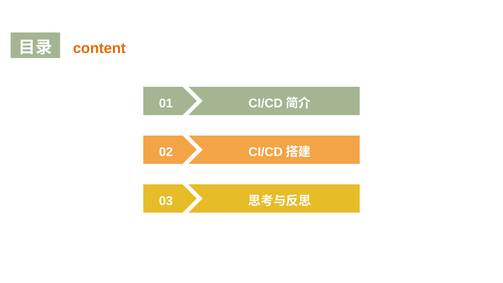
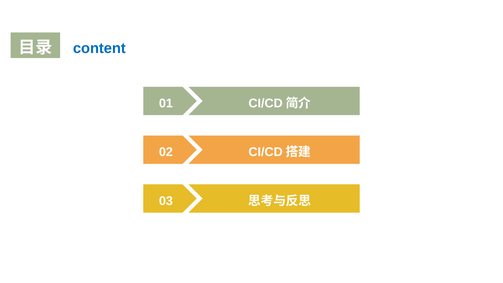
content colour: orange -> blue (99, 48)
